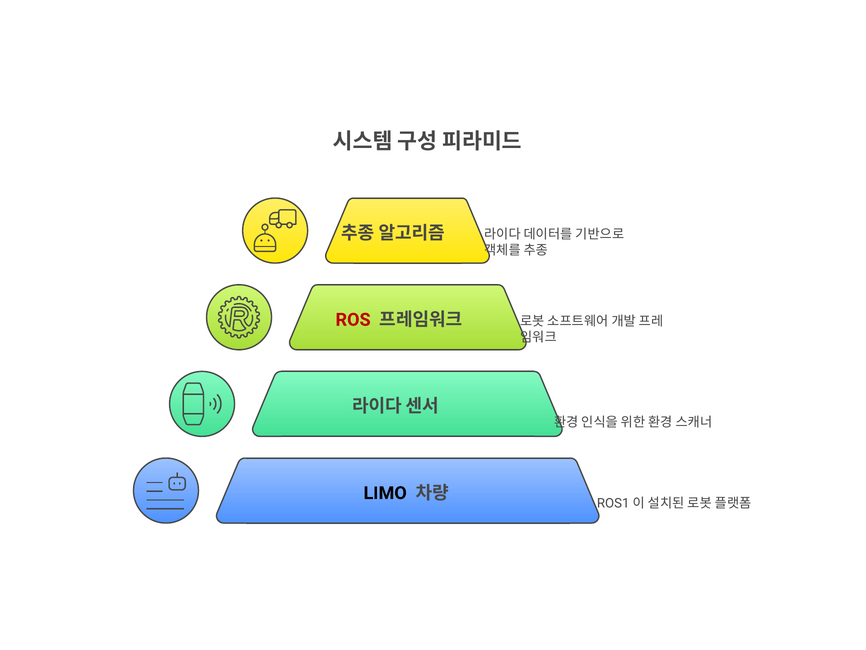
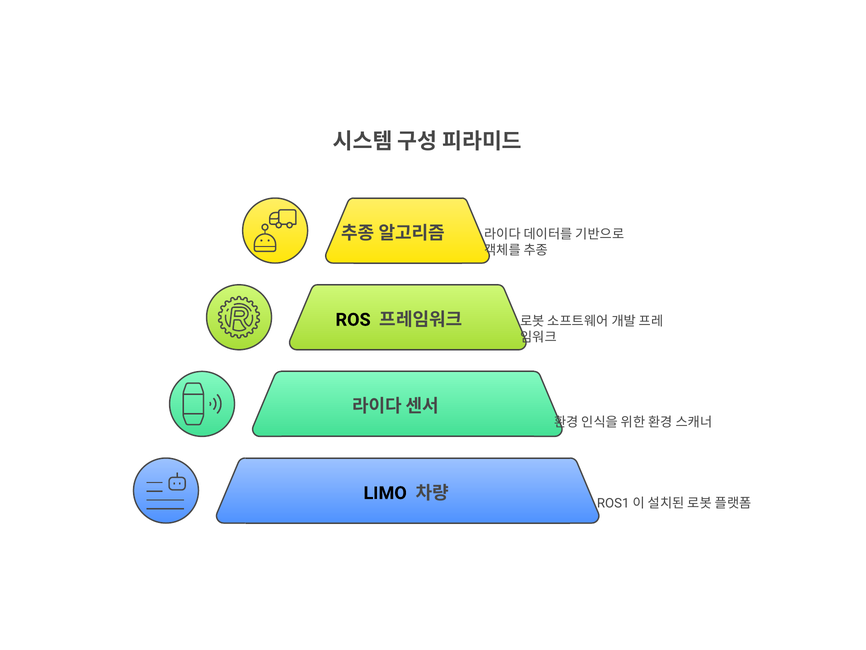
ROS colour: red -> black (353, 320)
